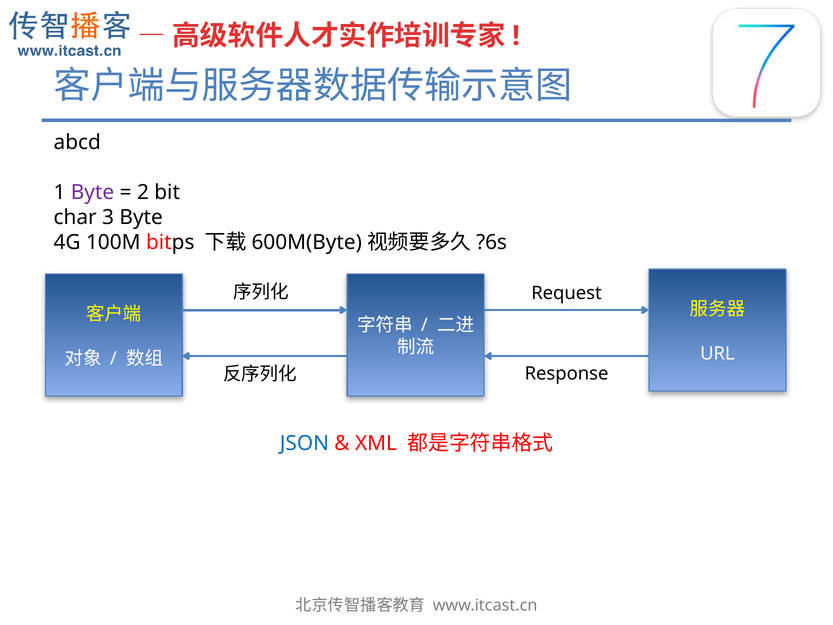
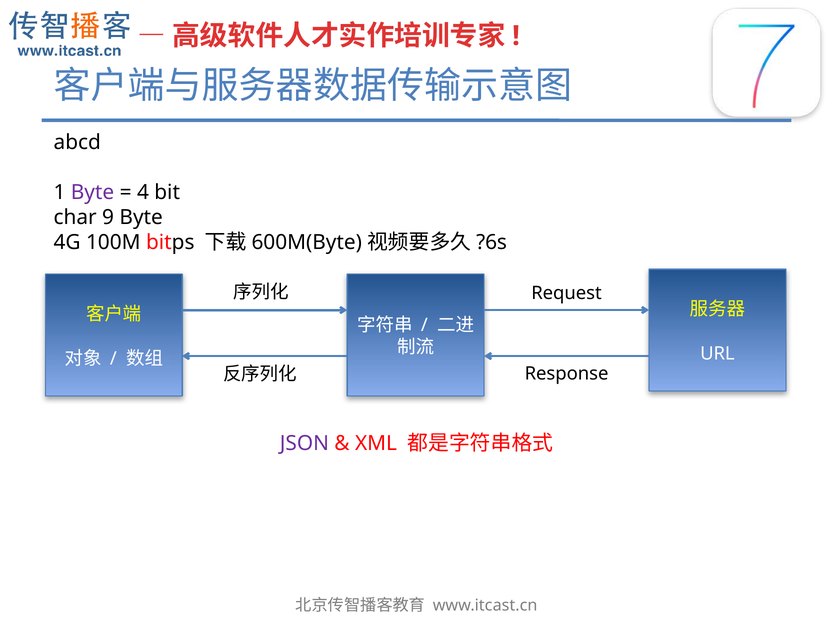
2: 2 -> 4 (143, 192)
3: 3 -> 9 (108, 217)
JSON colour: blue -> purple (304, 443)
